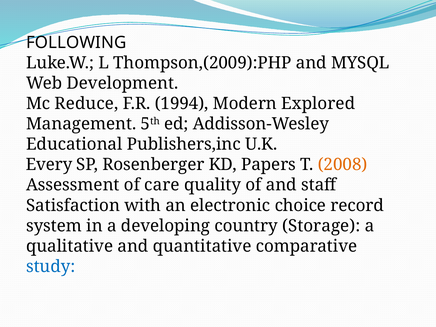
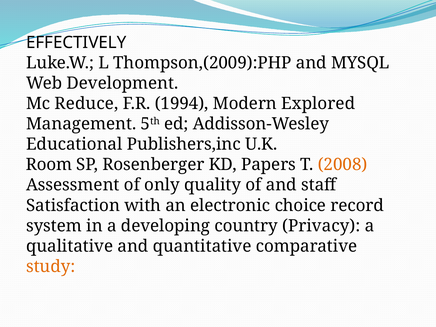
FOLLOWING: FOLLOWING -> EFFECTIVELY (76, 43)
Every: Every -> Room (49, 165)
care: care -> only (162, 185)
Storage: Storage -> Privacy (321, 226)
study colour: blue -> orange (51, 266)
